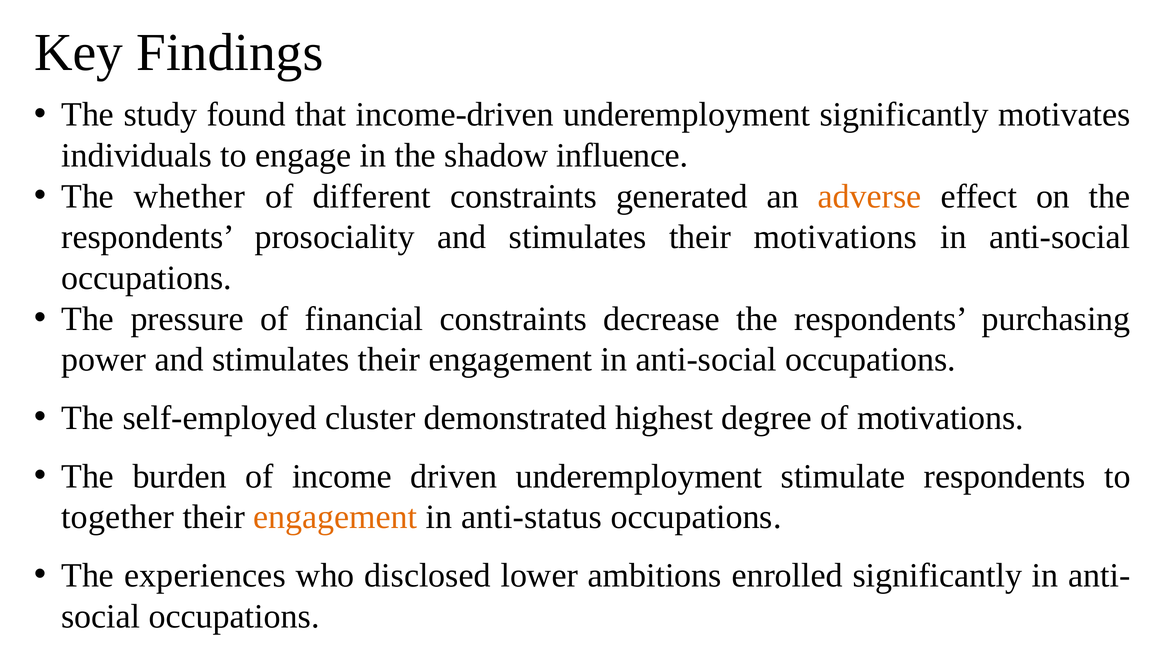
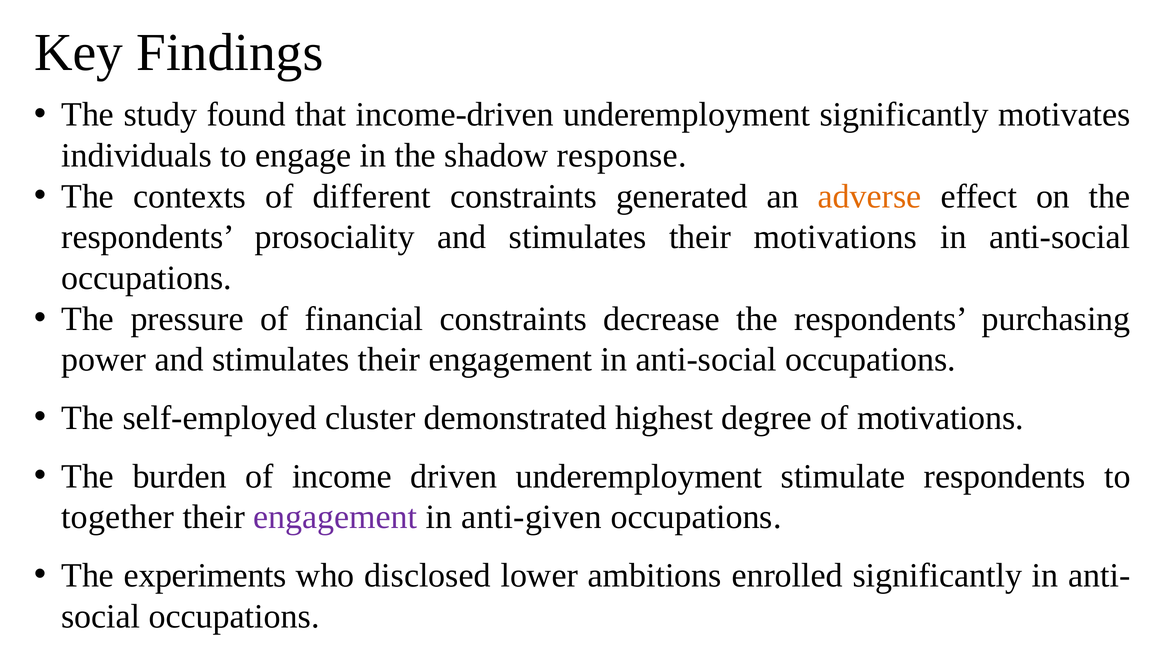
influence: influence -> response (622, 156)
whether: whether -> contexts (190, 196)
engagement colour: orange -> purple (335, 517)
anti-status: anti-status -> anti-given (532, 517)
experiences: experiences -> experiments (205, 575)
